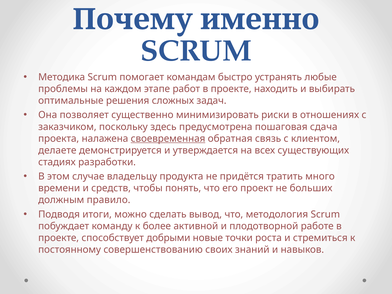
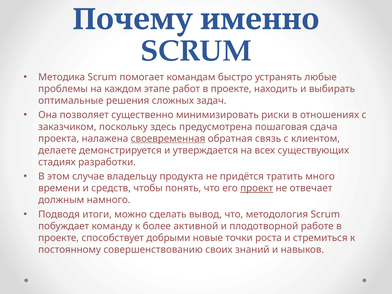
проект underline: none -> present (257, 188)
больших: больших -> отвечает (311, 188)
правило: правило -> намного (109, 200)
